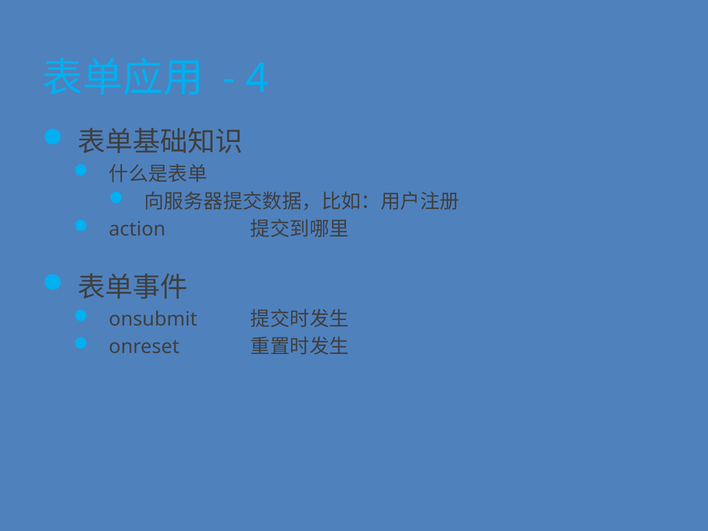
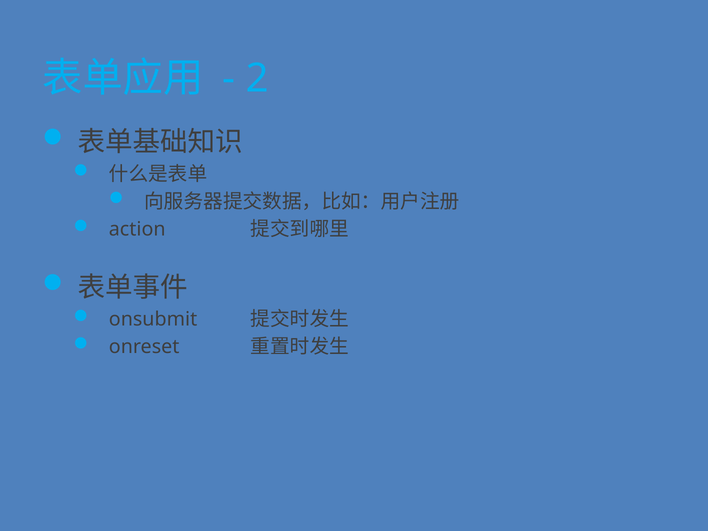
4: 4 -> 2 (257, 79)
